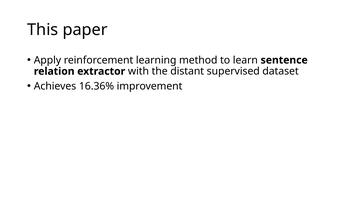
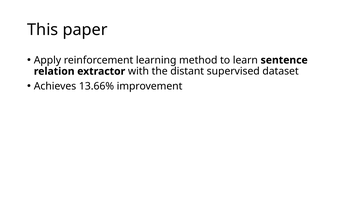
16.36%: 16.36% -> 13.66% (96, 86)
